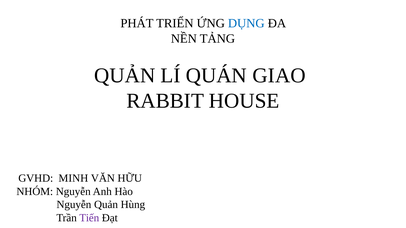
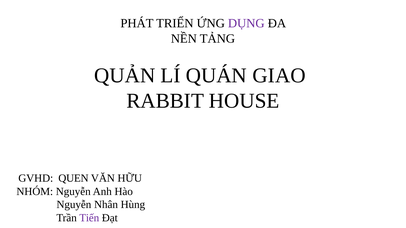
DỤNG colour: blue -> purple (246, 24)
MINH: MINH -> QUEN (74, 179)
Nguyễn Quản: Quản -> Nhân (106, 205)
